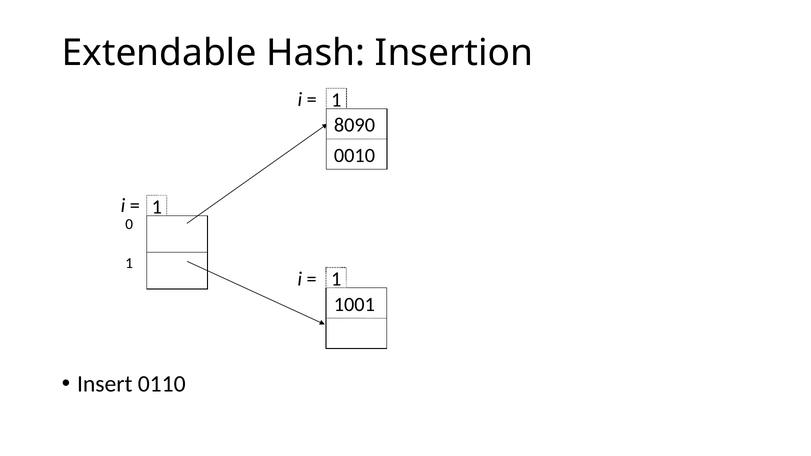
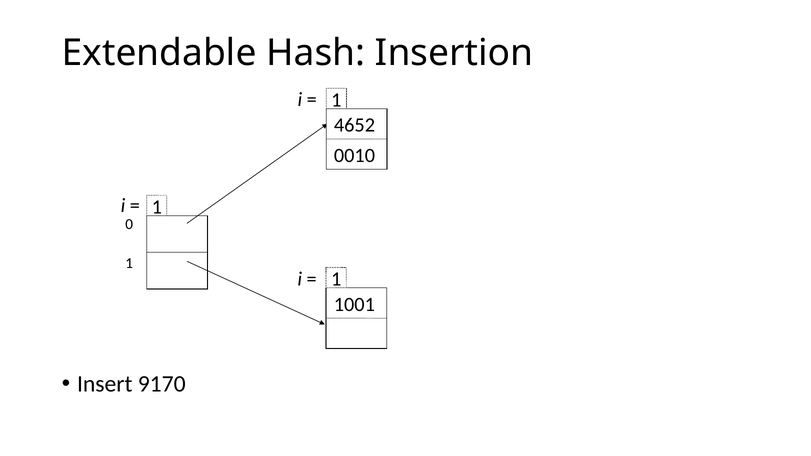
8090: 8090 -> 4652 (354, 125)
0110: 0110 -> 9170 (162, 384)
